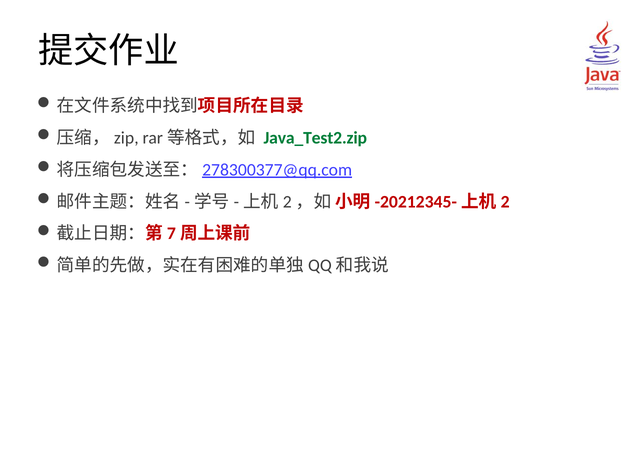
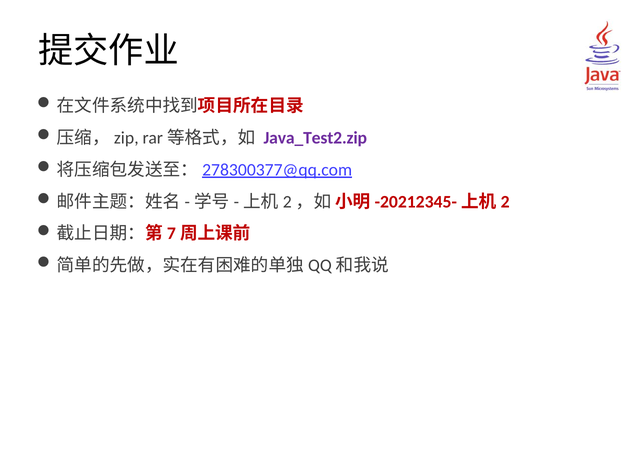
Java_Test2.zip colour: green -> purple (315, 138)
